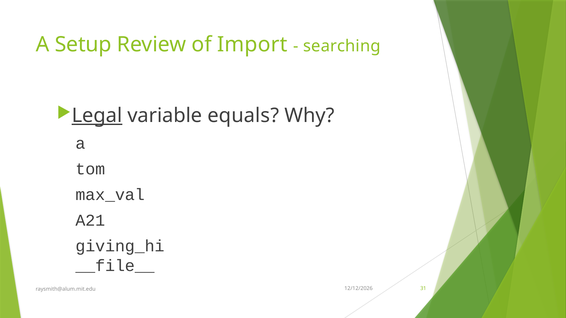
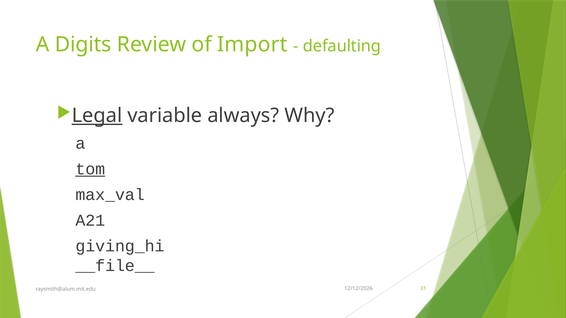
Setup: Setup -> Digits (83, 45)
searching: searching -> defaulting (342, 46)
equals: equals -> always (243, 116)
tom underline: none -> present (90, 169)
